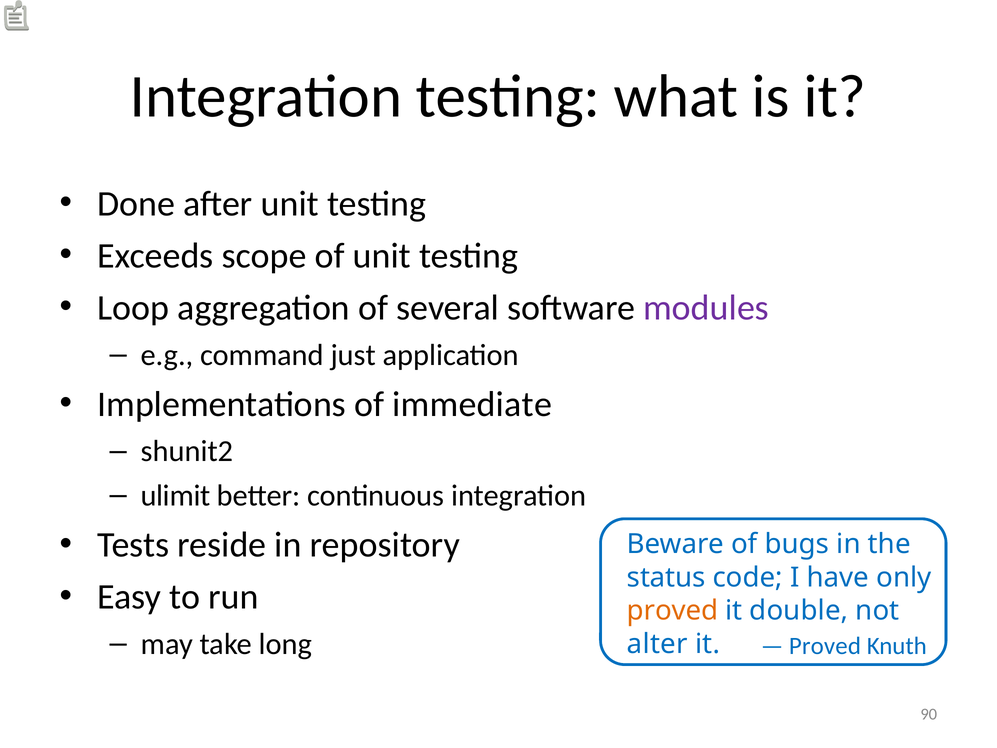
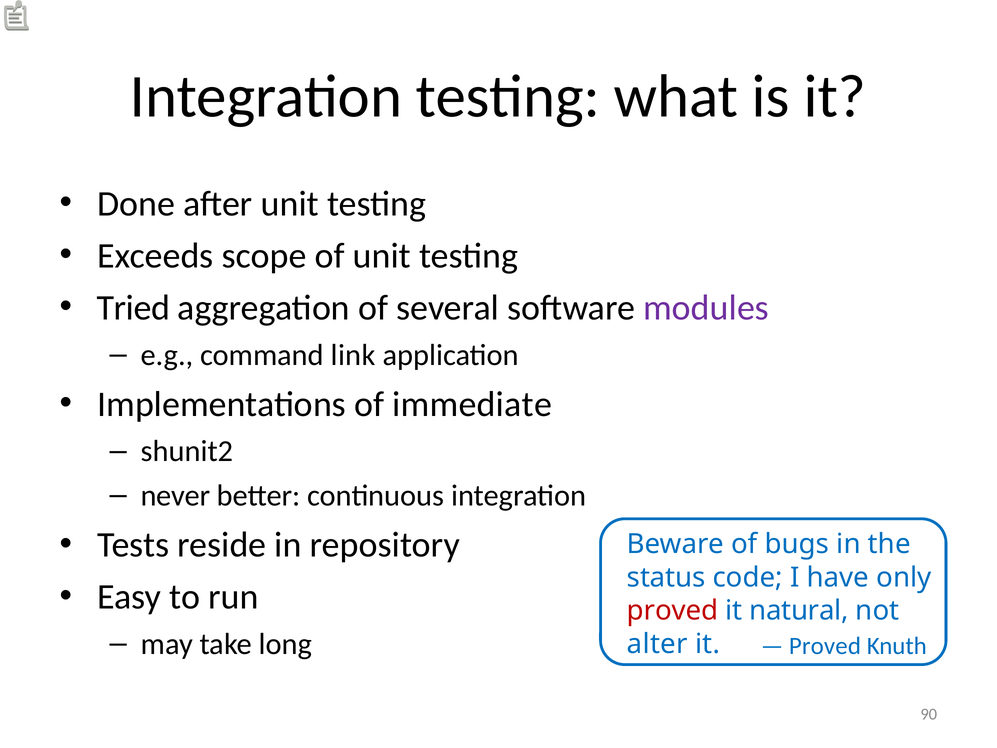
Loop: Loop -> Tried (133, 308)
just: just -> link (353, 355)
ulimit: ulimit -> never (175, 496)
proved colour: orange -> red (672, 610)
double: double -> natural (799, 610)
